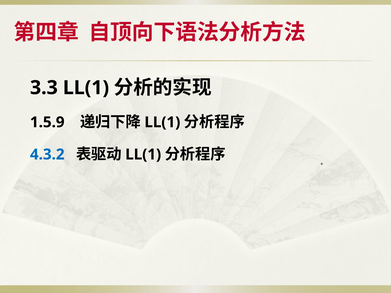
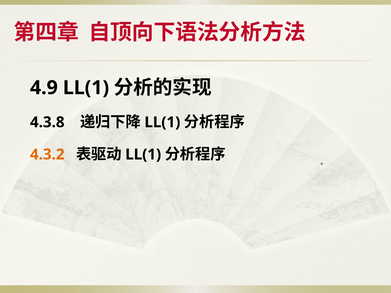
3.3: 3.3 -> 4.9 (44, 88)
1.5.9: 1.5.9 -> 4.3.8 (47, 122)
4.3.2 colour: blue -> orange (47, 155)
